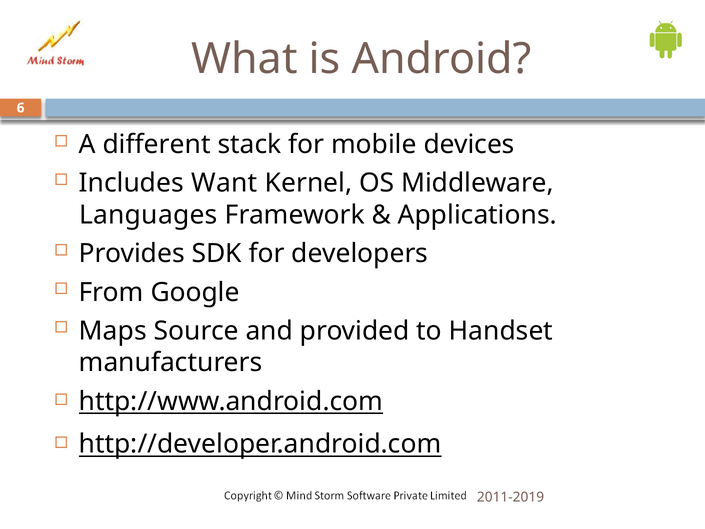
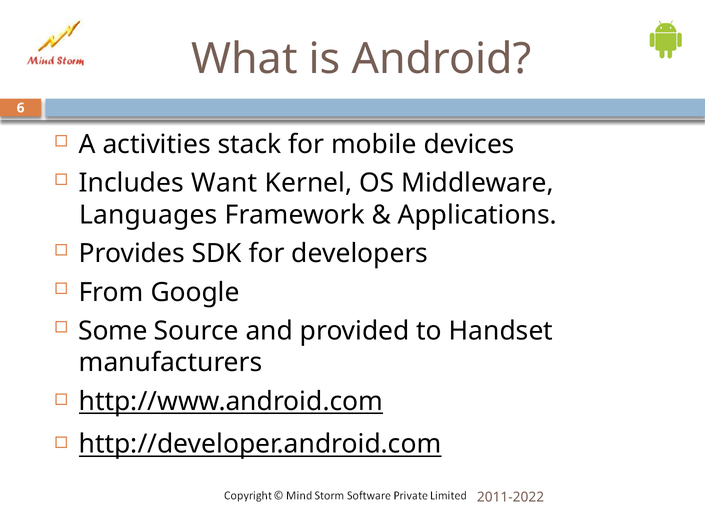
different: different -> activities (157, 145)
Maps: Maps -> Some (113, 331)
2011-2019: 2011-2019 -> 2011-2022 (511, 497)
